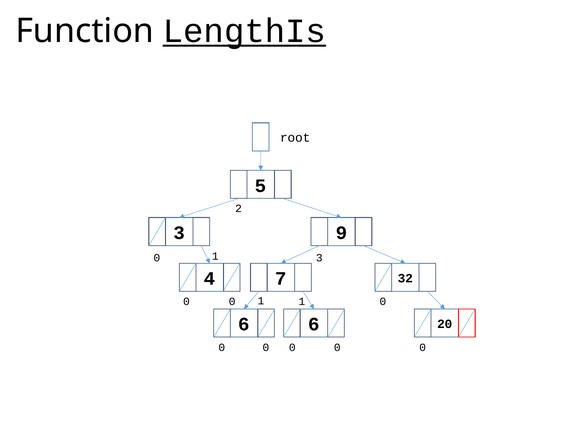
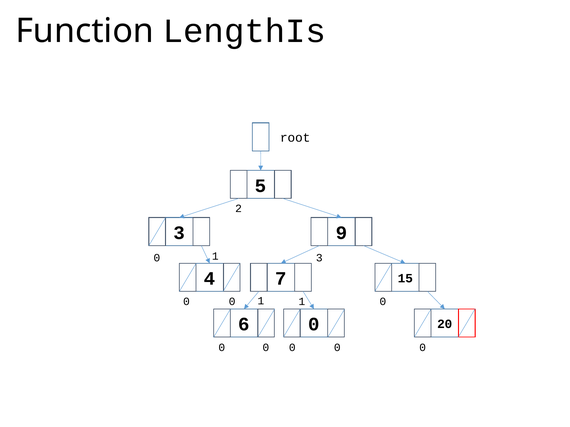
LengthIs underline: present -> none (244, 31)
32: 32 -> 15 (405, 278)
6 6: 6 -> 0 (314, 325)
